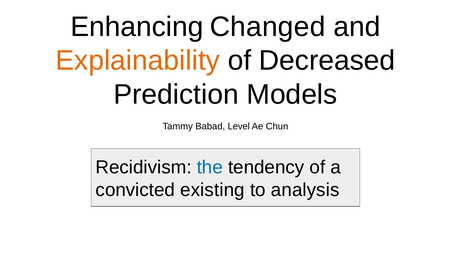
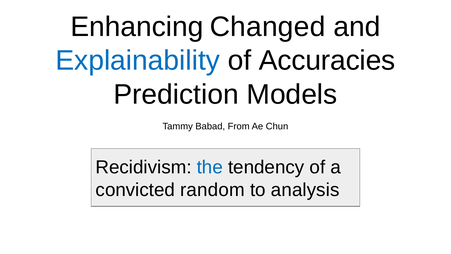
Explainability colour: orange -> blue (138, 61)
Decreased: Decreased -> Accuracies (327, 61)
Level: Level -> From (239, 126)
existing: existing -> random (212, 190)
